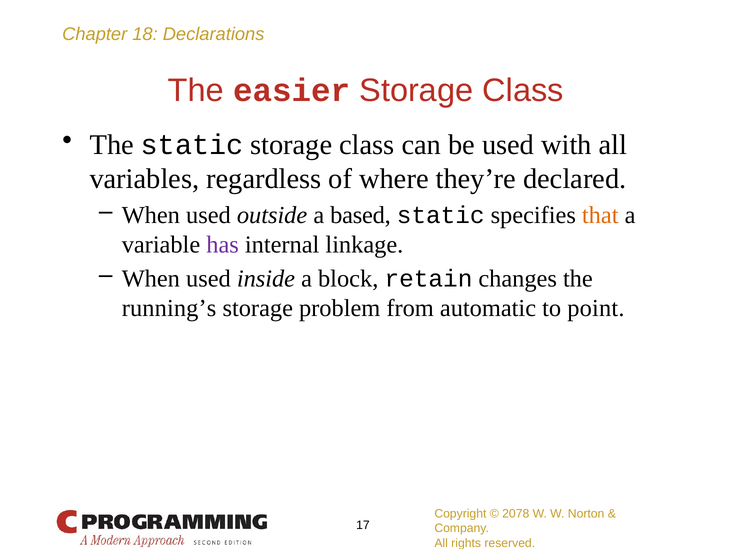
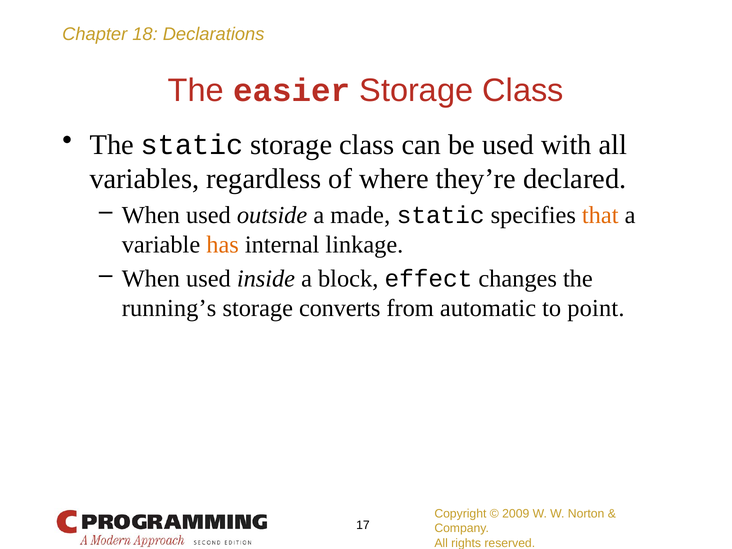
based: based -> made (360, 215)
has colour: purple -> orange (223, 245)
retain: retain -> effect (428, 279)
problem: problem -> converts (340, 308)
2078: 2078 -> 2009 (516, 514)
